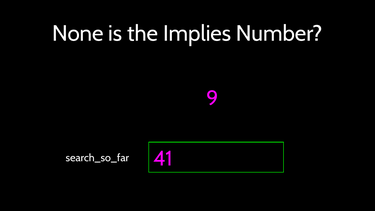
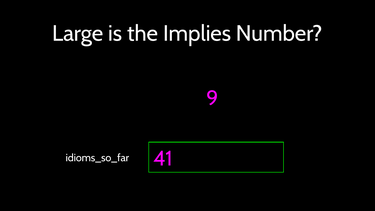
None: None -> Large (78, 34)
search_so_far: search_so_far -> idioms_so_far (97, 158)
